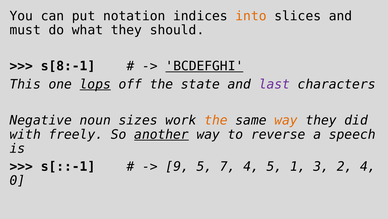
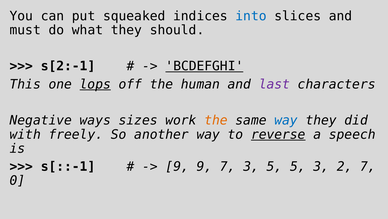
notation: notation -> squeaked (134, 16)
into colour: orange -> blue (251, 16)
s[8:-1: s[8:-1 -> s[2:-1 (68, 66)
state: state -> human (200, 84)
noun: noun -> ways (95, 120)
way colour: orange -> blue (286, 120)
another underline: present -> none (161, 134)
reverse underline: none -> present (278, 134)
9 5: 5 -> 9 (204, 166)
7 4: 4 -> 3 (251, 166)
5 1: 1 -> 5 (298, 166)
2 4: 4 -> 7 (368, 166)
